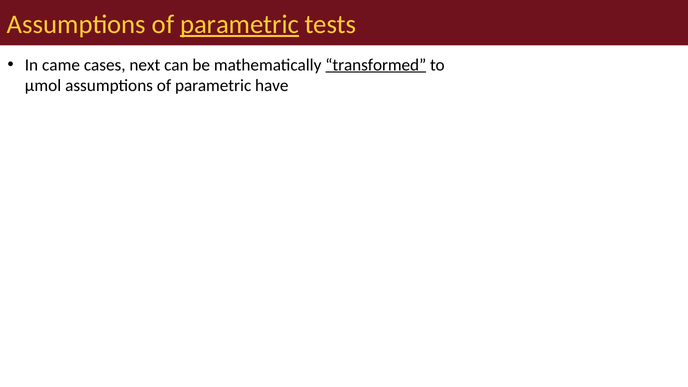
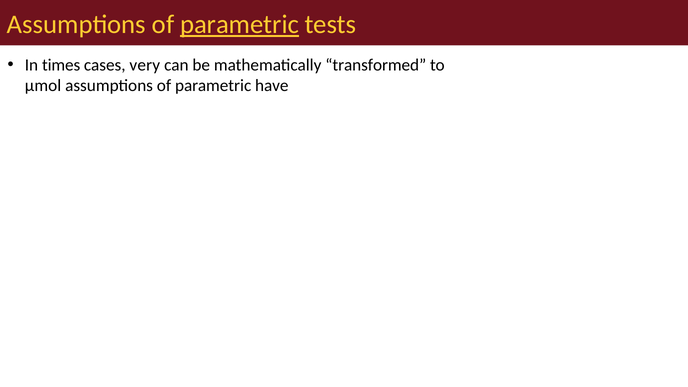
came: came -> times (61, 65)
next: next -> very (145, 65)
transformed underline: present -> none (376, 65)
